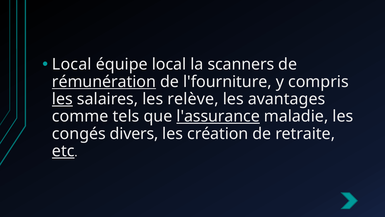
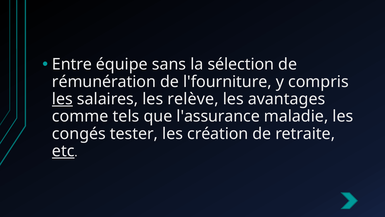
Local: Local -> Entre (72, 64)
équipe local: local -> sans (169, 64)
scanners: scanners -> sélection (241, 64)
rémunération underline: present -> none (104, 82)
l'assurance underline: present -> none (218, 116)
divers: divers -> tester (134, 134)
